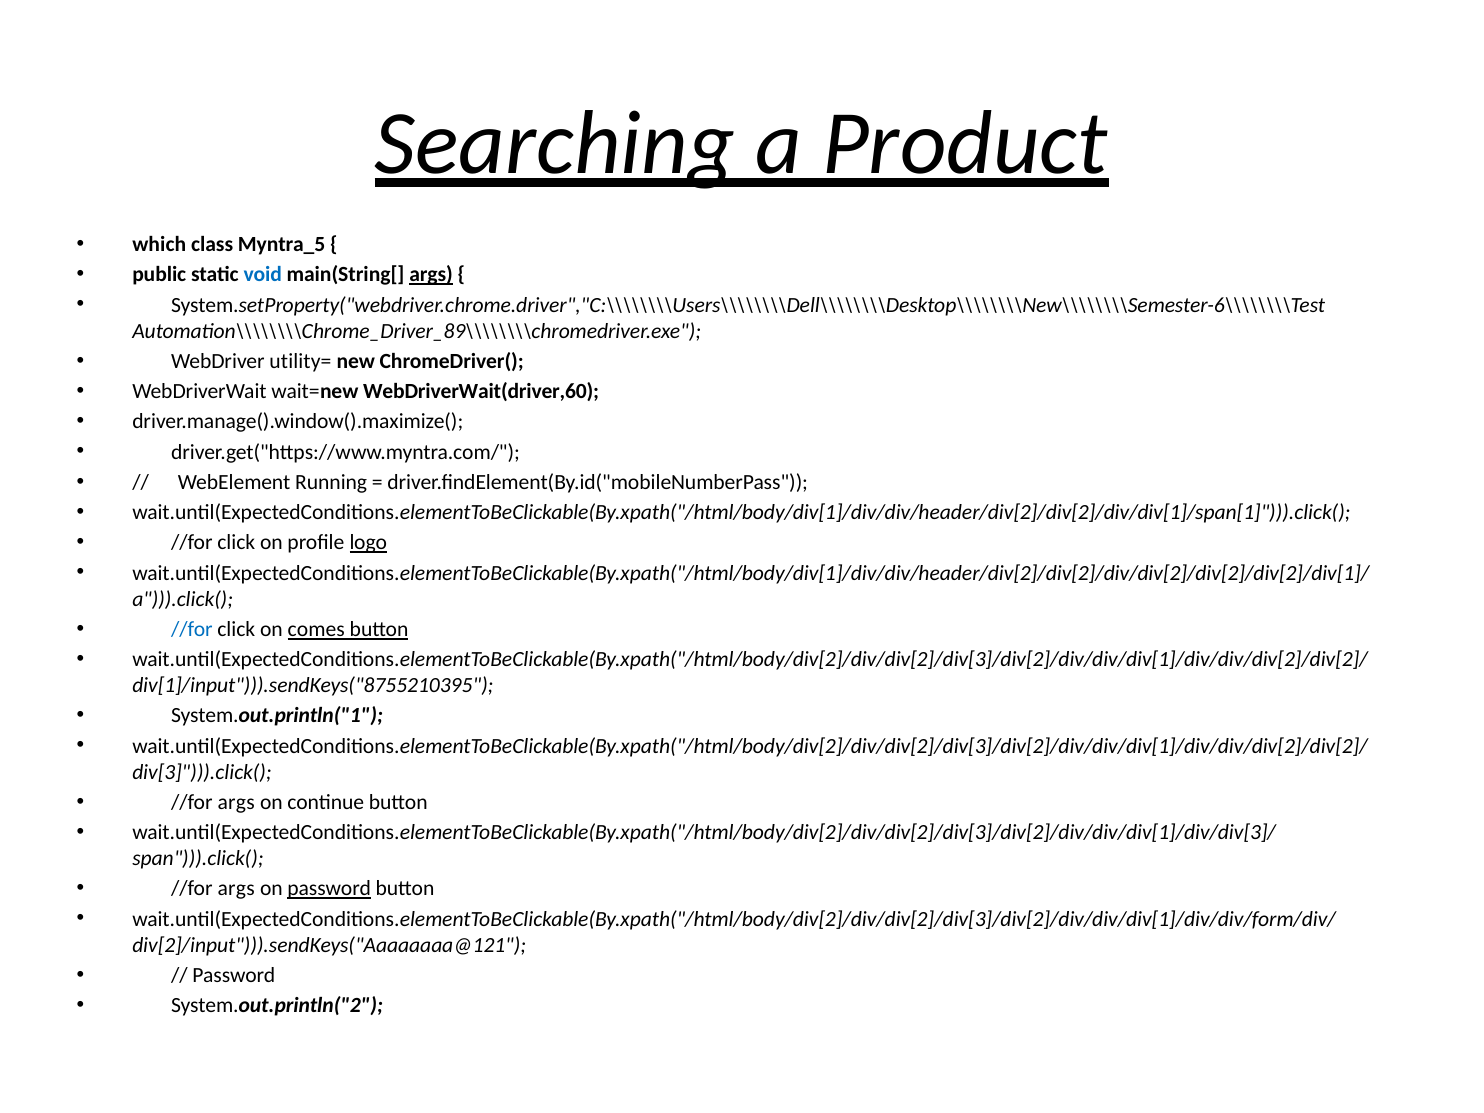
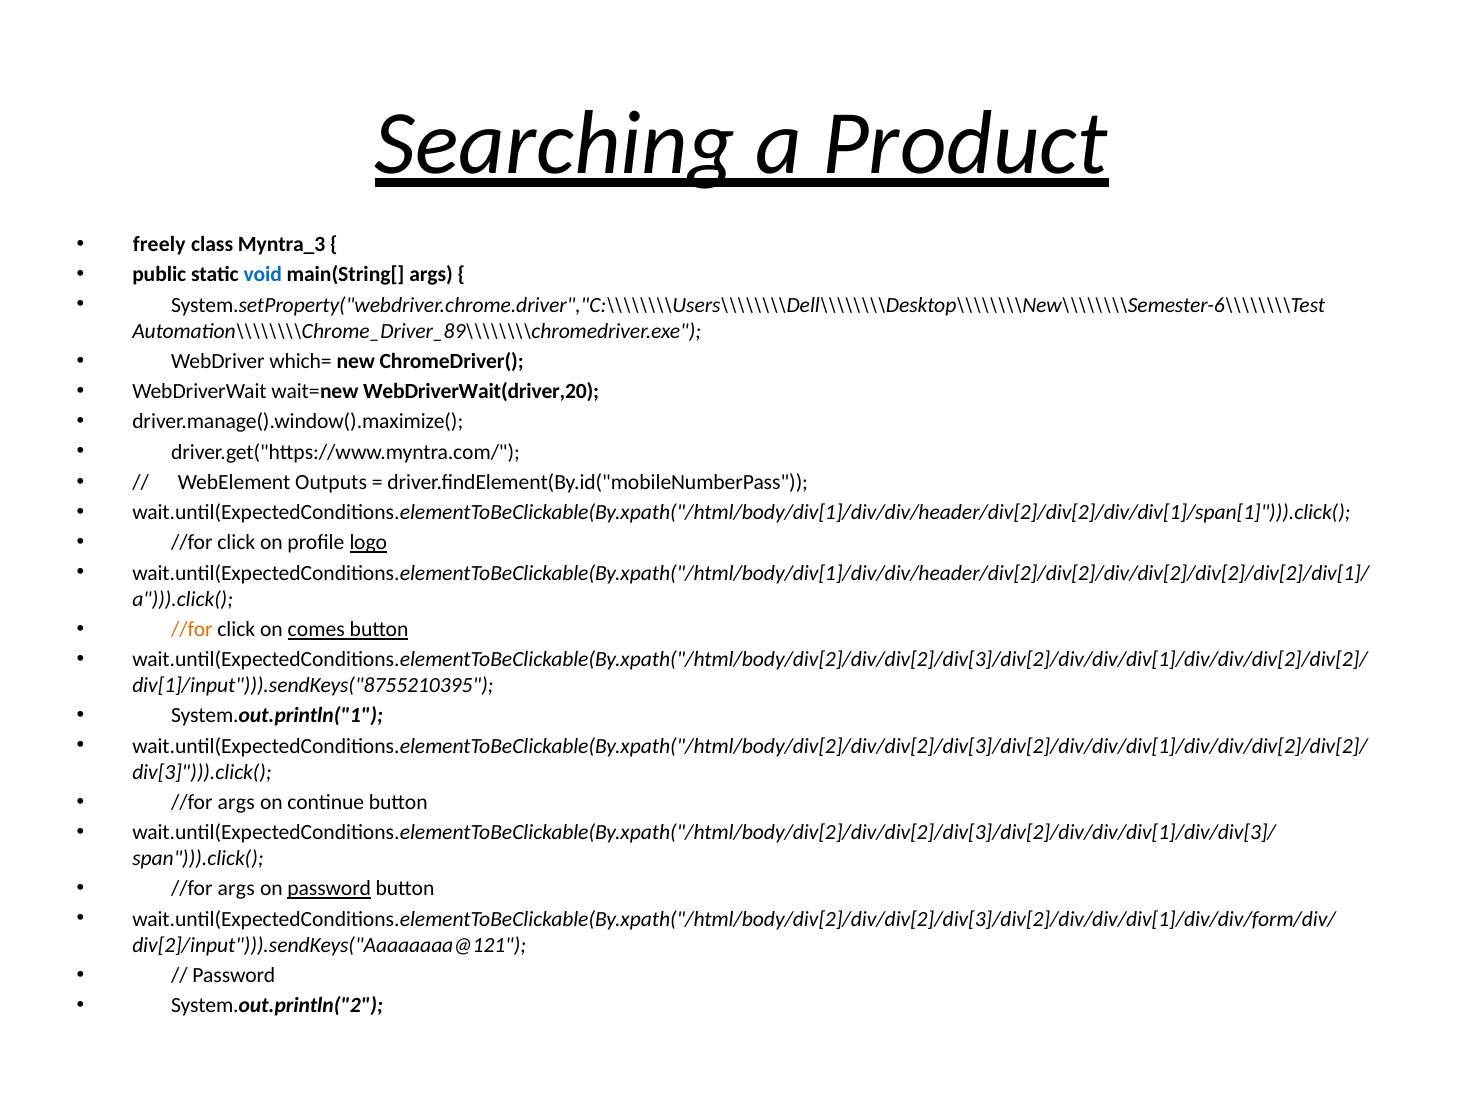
which: which -> freely (159, 245)
Myntra_5: Myntra_5 -> Myntra_3 (282, 245)
args underline: present -> none (431, 275)
utility=: utility= -> which= (301, 361)
WebDriverWait(driver,60: WebDriverWait(driver,60 -> WebDriverWait(driver,20 (481, 392)
Running: Running -> Outputs (331, 482)
//for colour: blue -> orange (192, 629)
